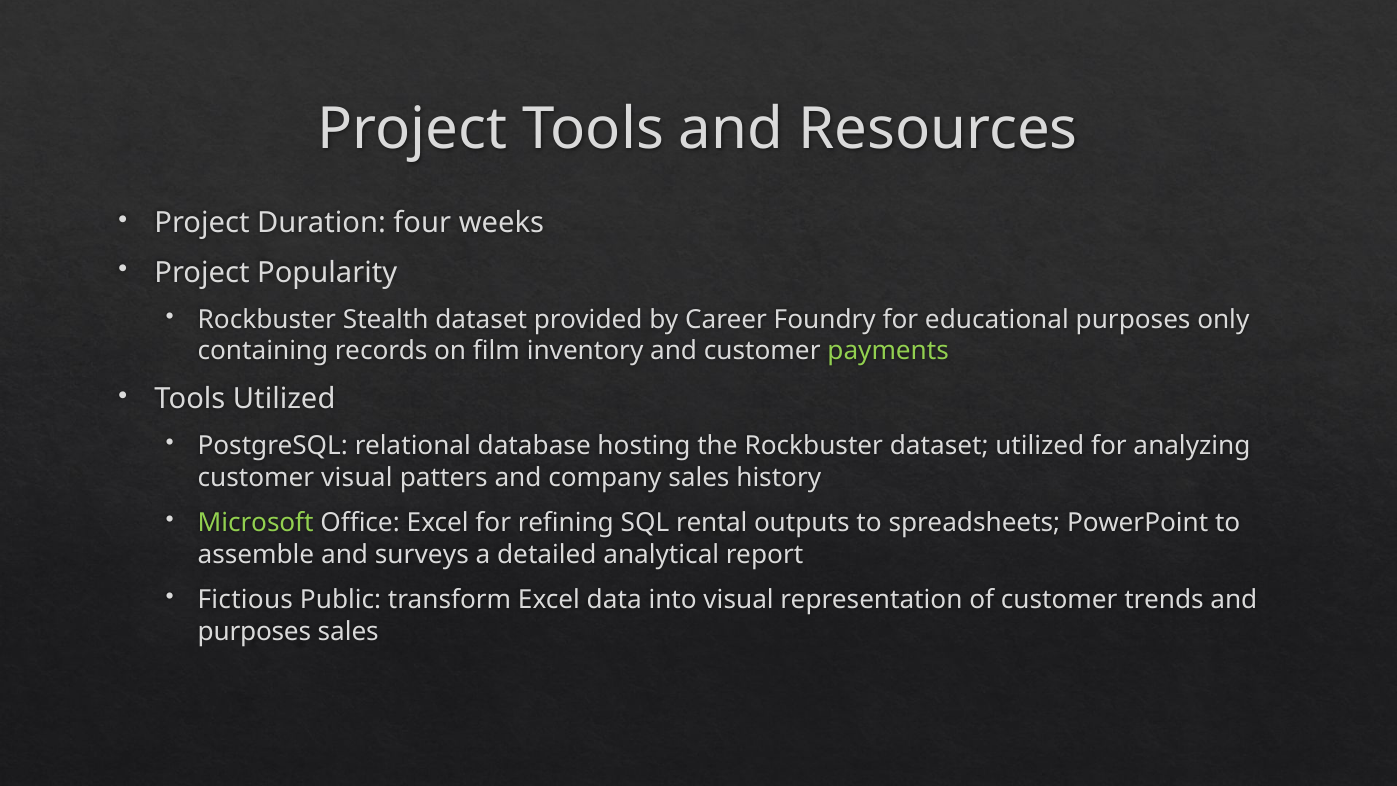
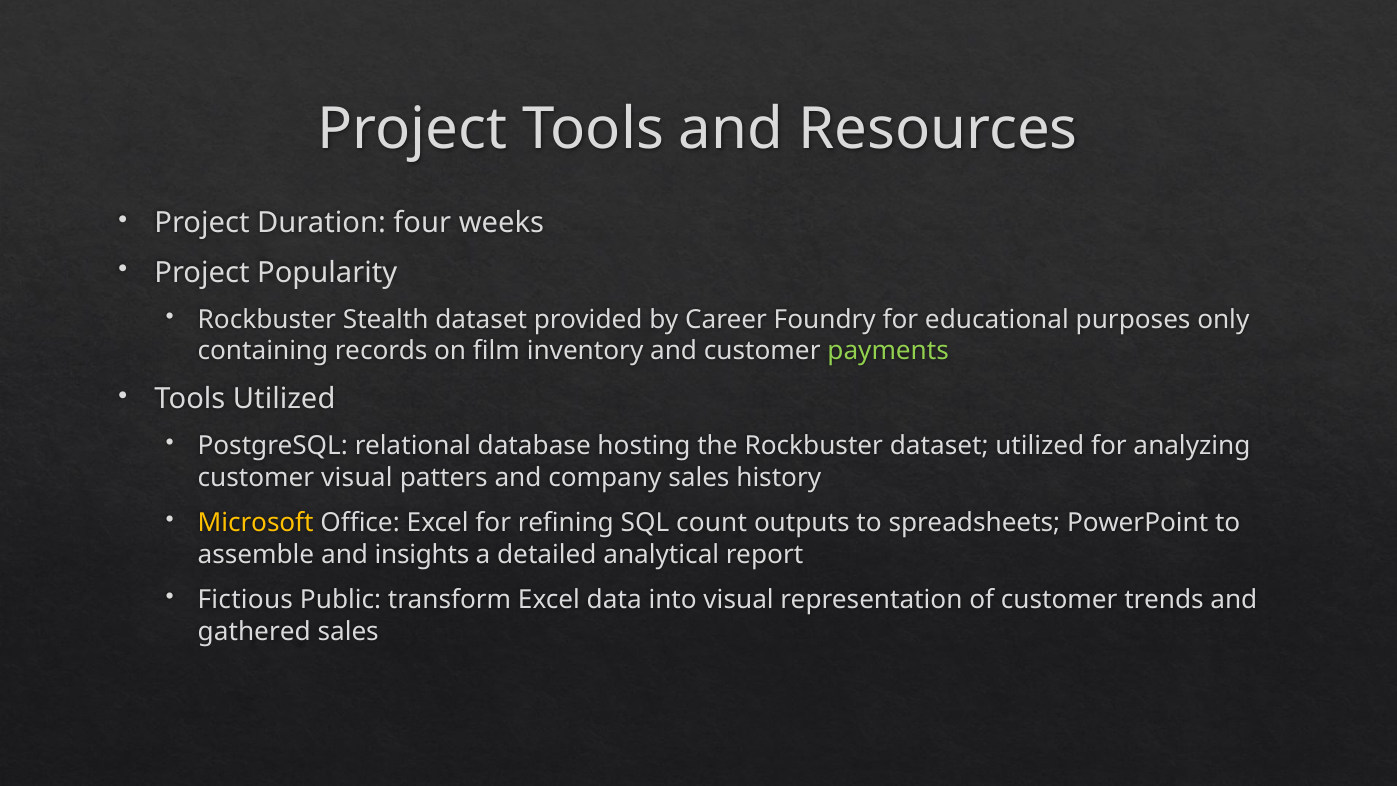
Microsoft colour: light green -> yellow (256, 523)
rental: rental -> count (712, 523)
surveys: surveys -> insights (422, 554)
purposes: purposes -> gathered (254, 631)
